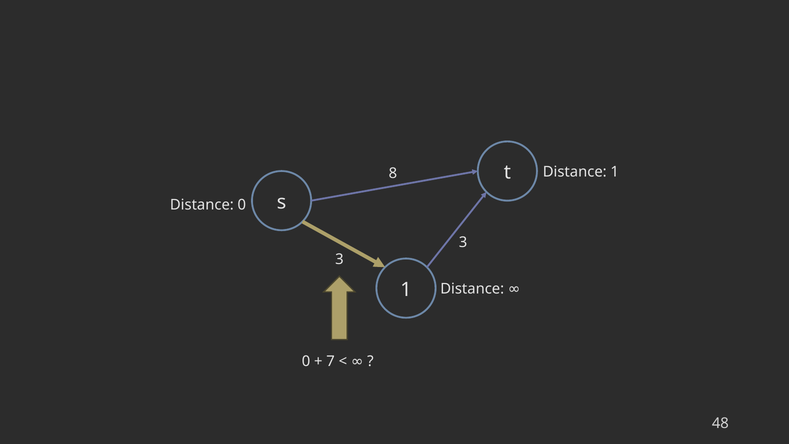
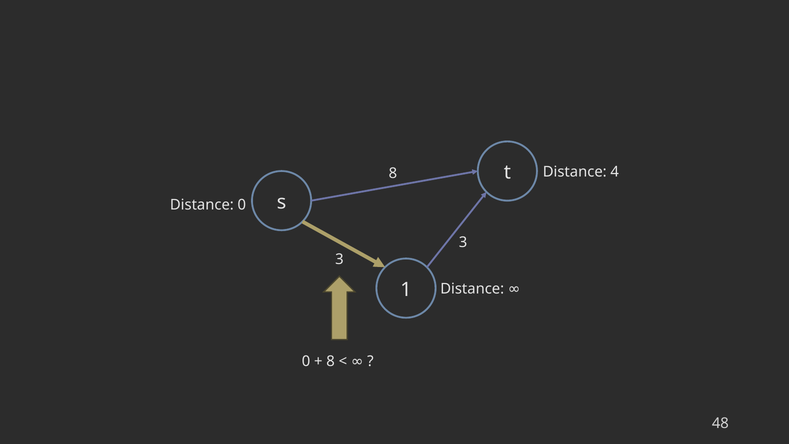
Distance 1: 1 -> 4 (615, 172)
7: 7 -> 8 (331, 361)
